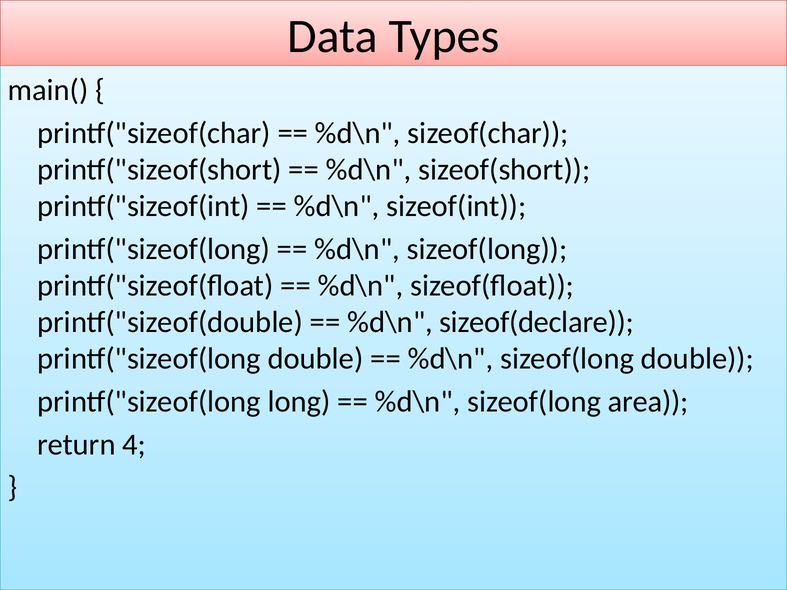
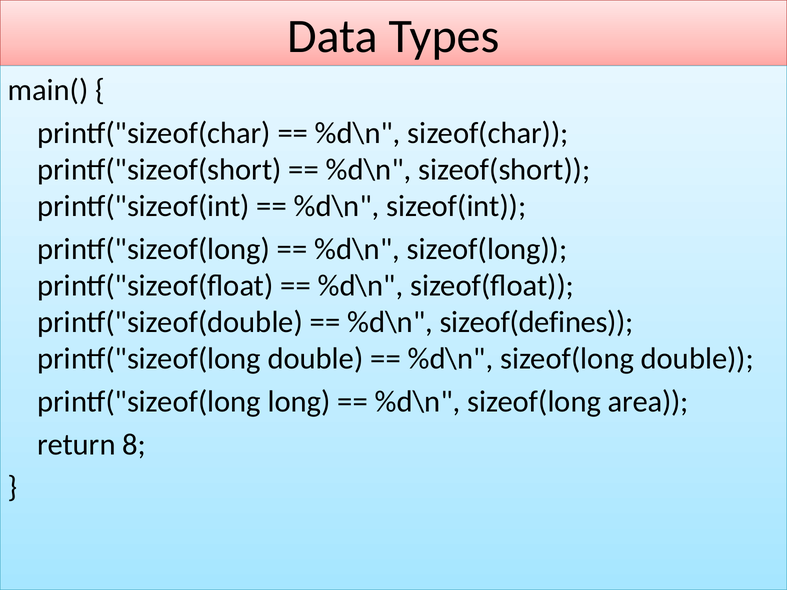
sizeof(declare: sizeof(declare -> sizeof(defines (537, 322)
4: 4 -> 8 (134, 445)
